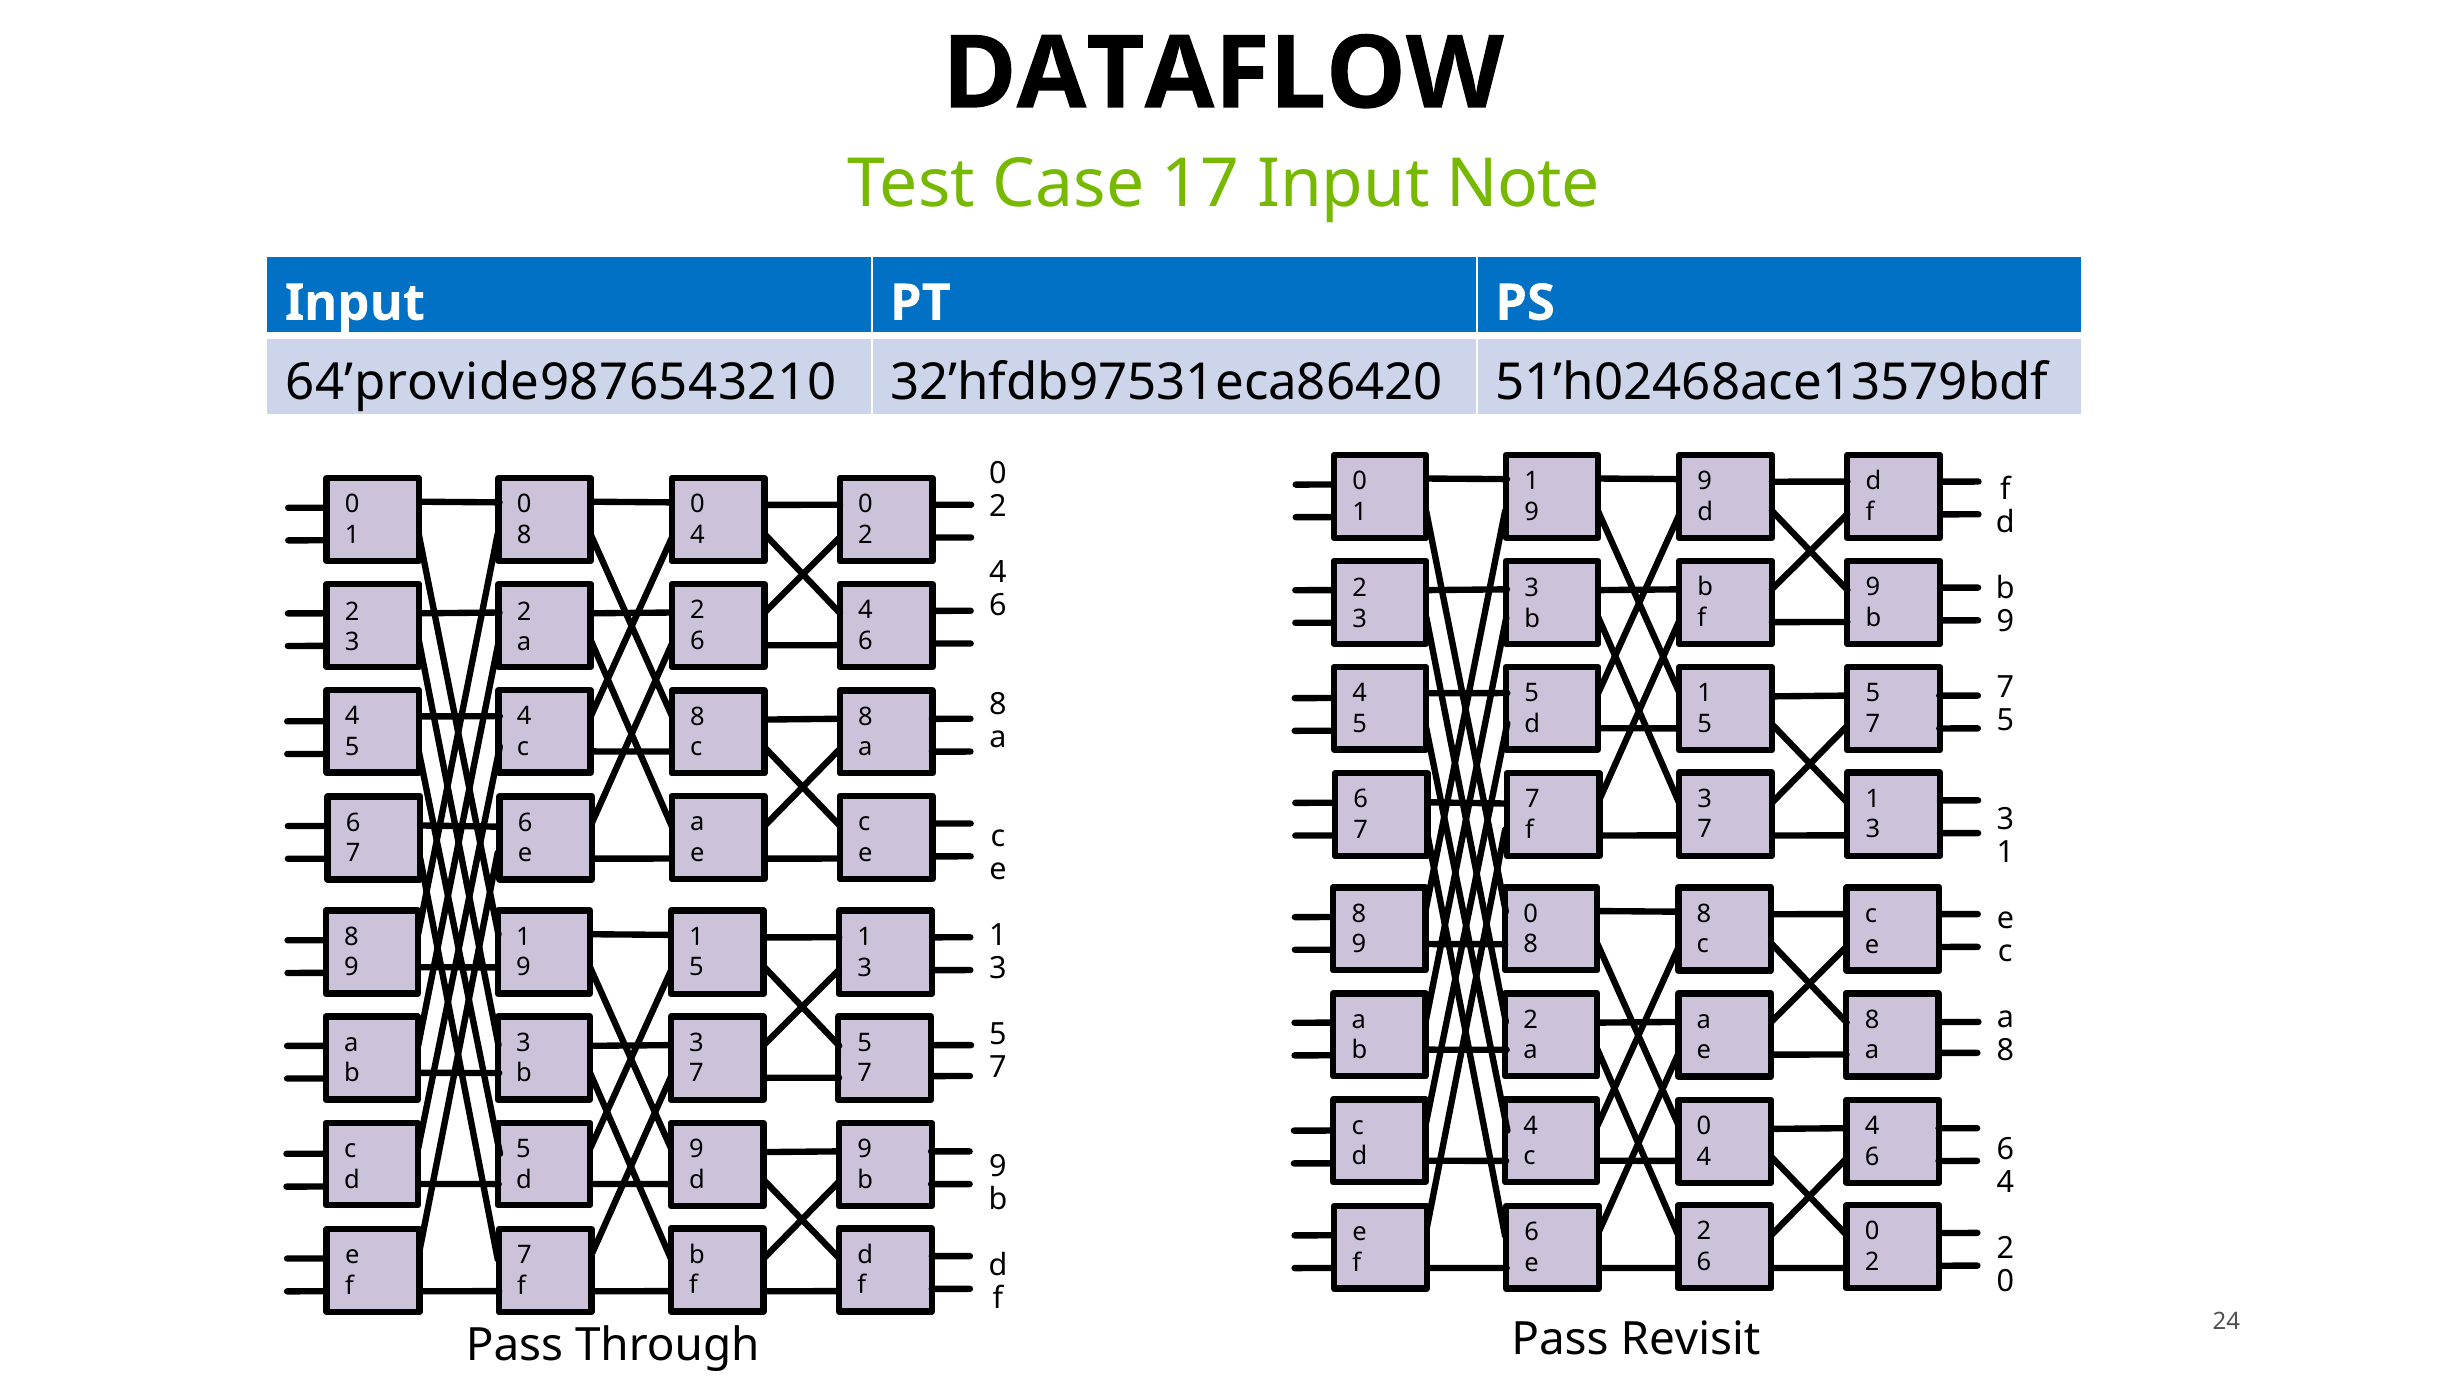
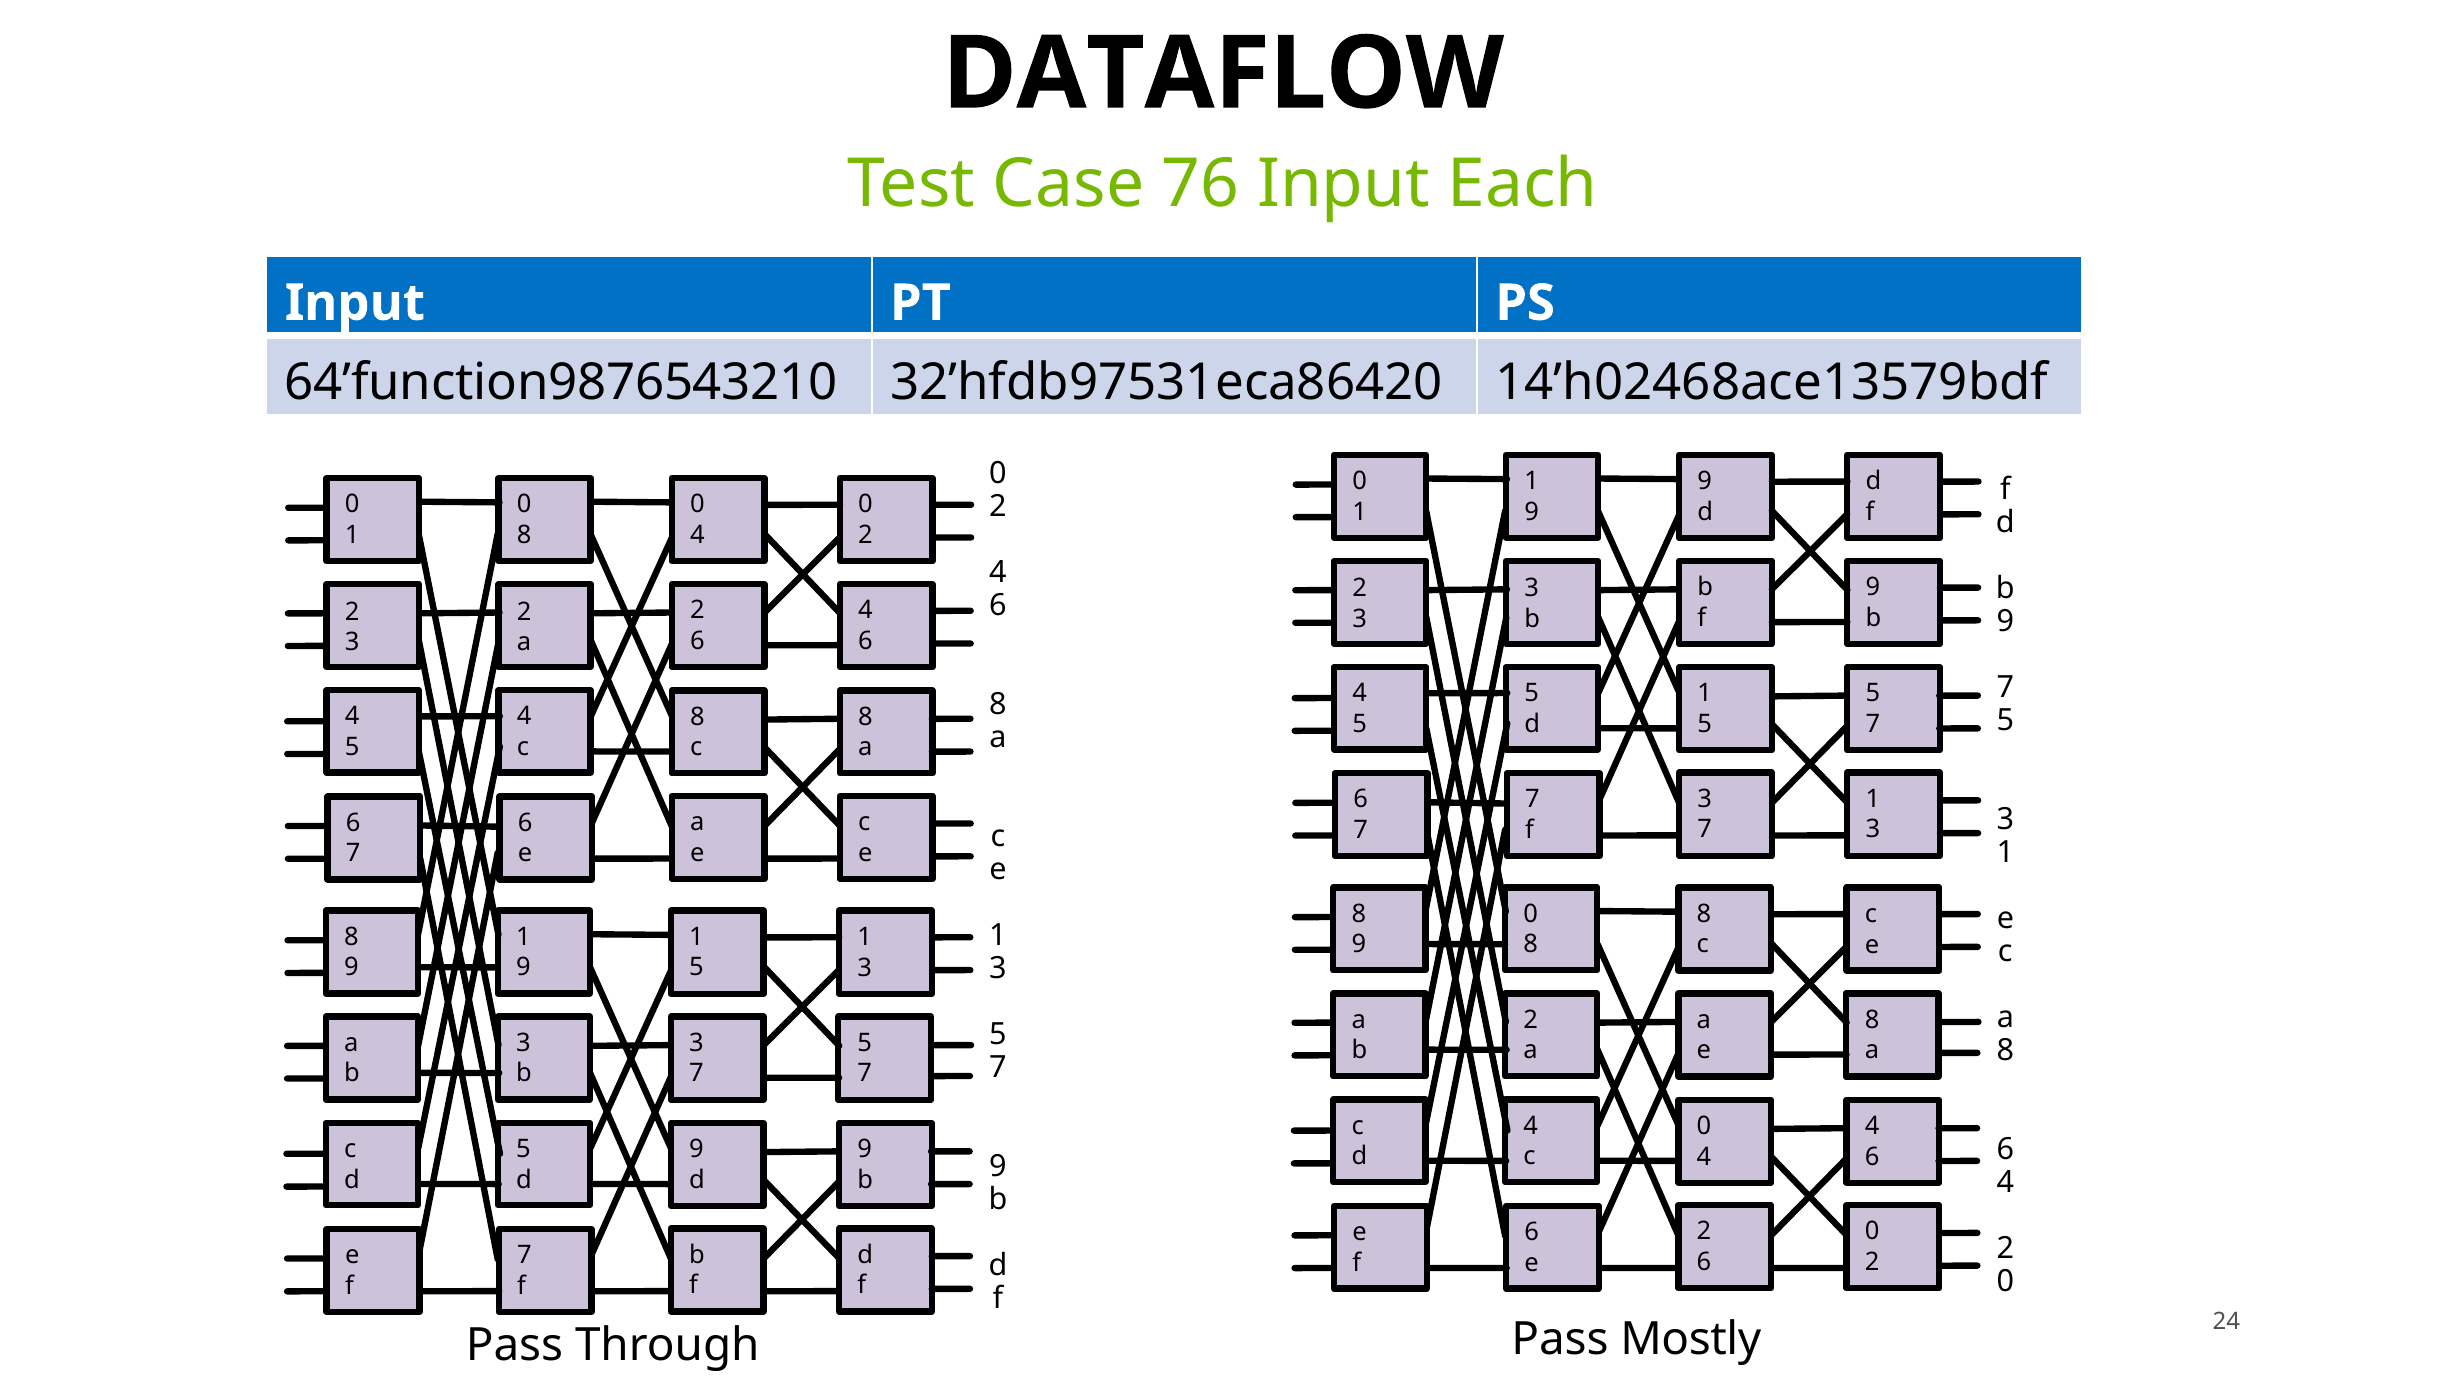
17: 17 -> 76 (1201, 184)
Note: Note -> Each (1523, 184)
64’provide9876543210: 64’provide9876543210 -> 64’function9876543210 (561, 383)
51’h02468ace13579bdf: 51’h02468ace13579bdf -> 14’h02468ace13579bdf (1772, 383)
Revisit: Revisit -> Mostly (1691, 1340)
